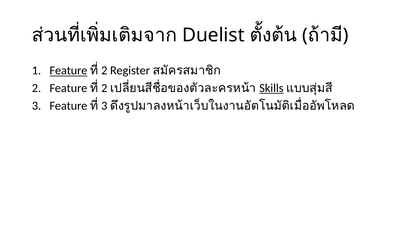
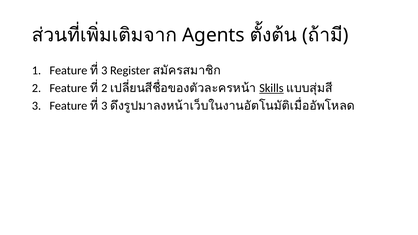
Duelist: Duelist -> Agents (213, 35)
Feature underline: present -> none (68, 71)
2: 2 -> 3 (104, 71)
